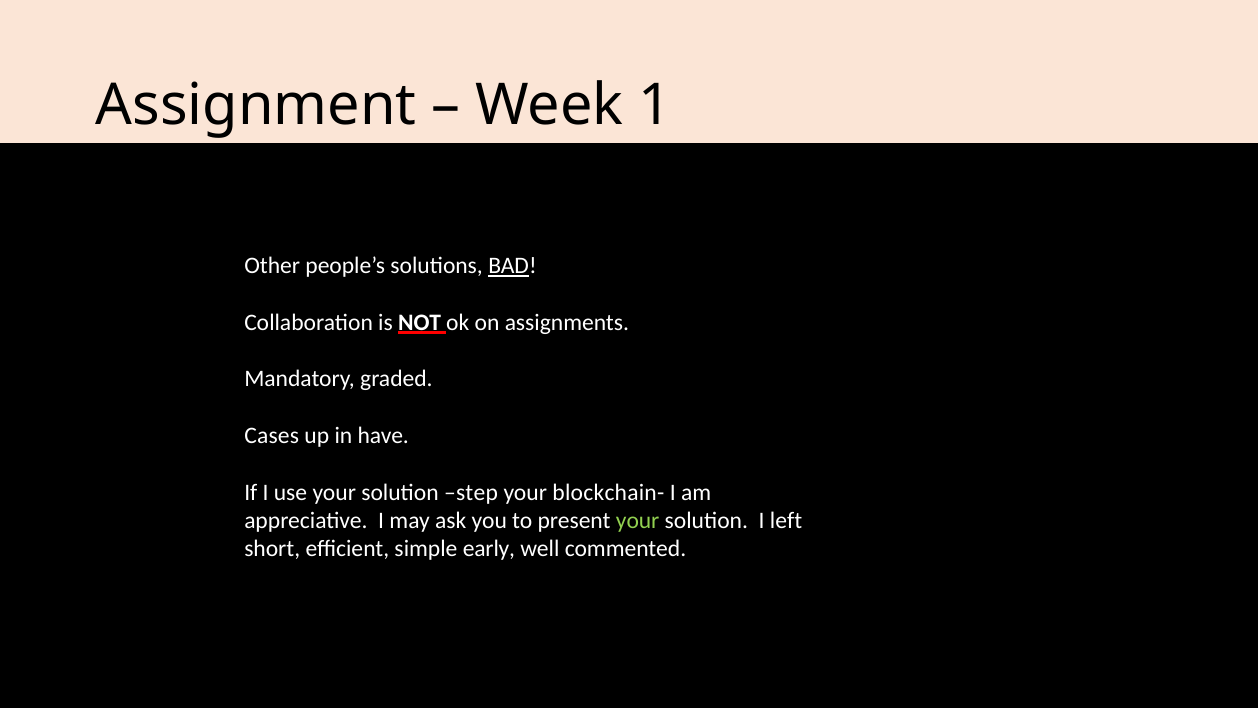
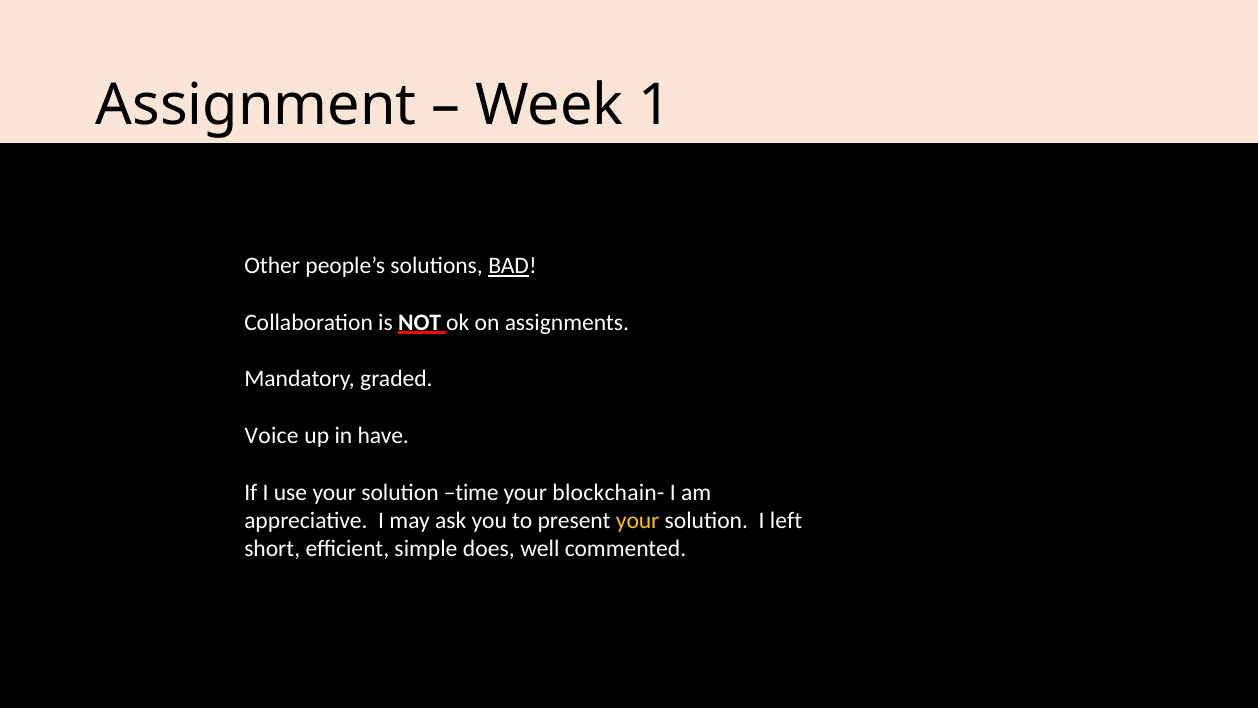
Cases: Cases -> Voice (272, 435)
step: step -> time (471, 492)
your colour: light green -> yellow (638, 520)
early: early -> does (489, 549)
